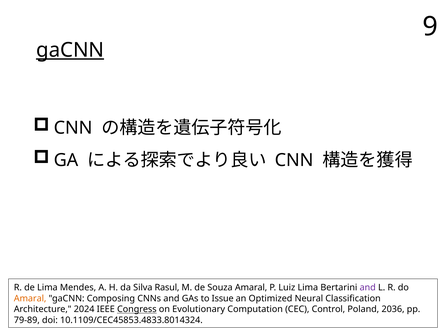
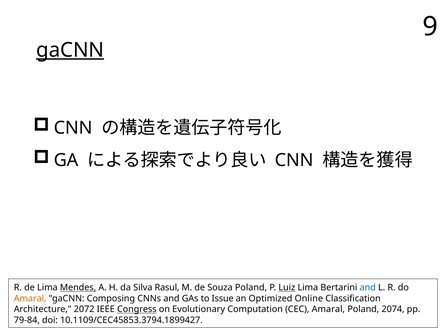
Mendes underline: none -> present (78, 288)
Souza Amaral: Amaral -> Poland (251, 288)
Luiz underline: none -> present (287, 288)
and colour: purple -> blue (368, 288)
Neural: Neural -> Online (309, 299)
2024: 2024 -> 2072 (84, 309)
CEC Control: Control -> Amaral (328, 309)
2036: 2036 -> 2074 (393, 309)
79-89: 79-89 -> 79-84 (27, 320)
10.1109/CEC45853.4833.8014324: 10.1109/CEC45853.4833.8014324 -> 10.1109/CEC45853.3794.1899427 (131, 320)
